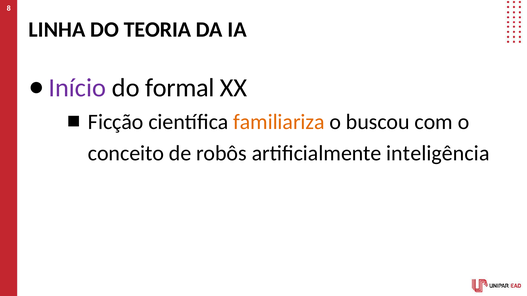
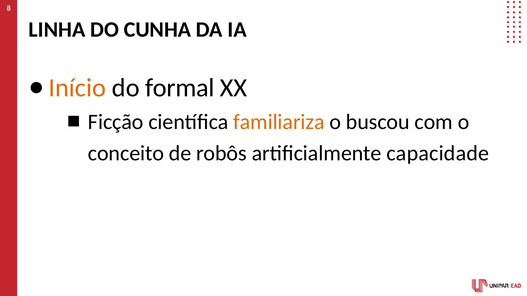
TEORIA: TEORIA -> CUNHA (157, 29)
Início colour: purple -> orange (77, 88)
inteligência: inteligência -> capacidade (438, 154)
